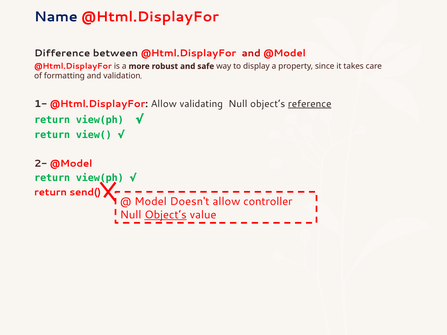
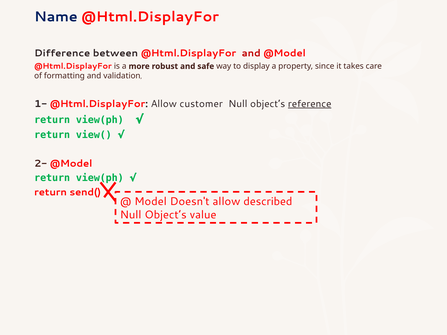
validating: validating -> customer (201, 104)
controller: controller -> described (268, 202)
Object’s underline: present -> none (166, 215)
